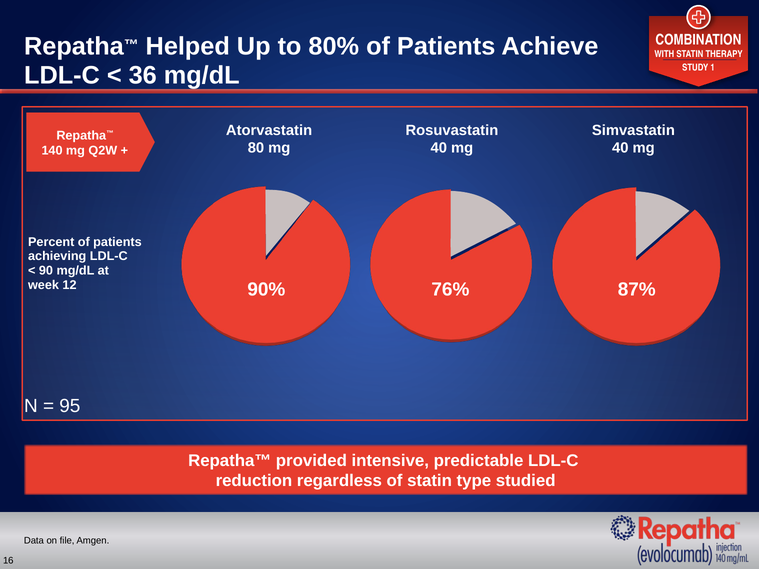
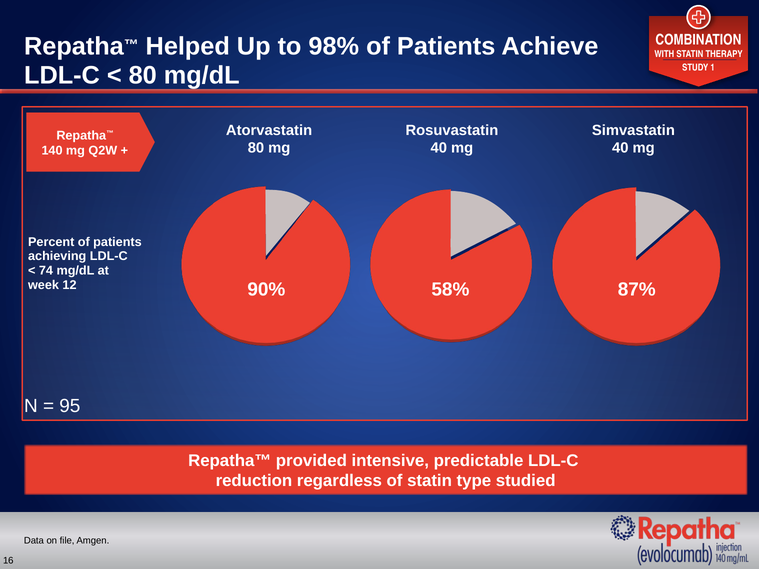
80%: 80% -> 98% (334, 47)
36: 36 -> 80 (143, 75)
90: 90 -> 74 (46, 271)
76%: 76% -> 58% (450, 289)
